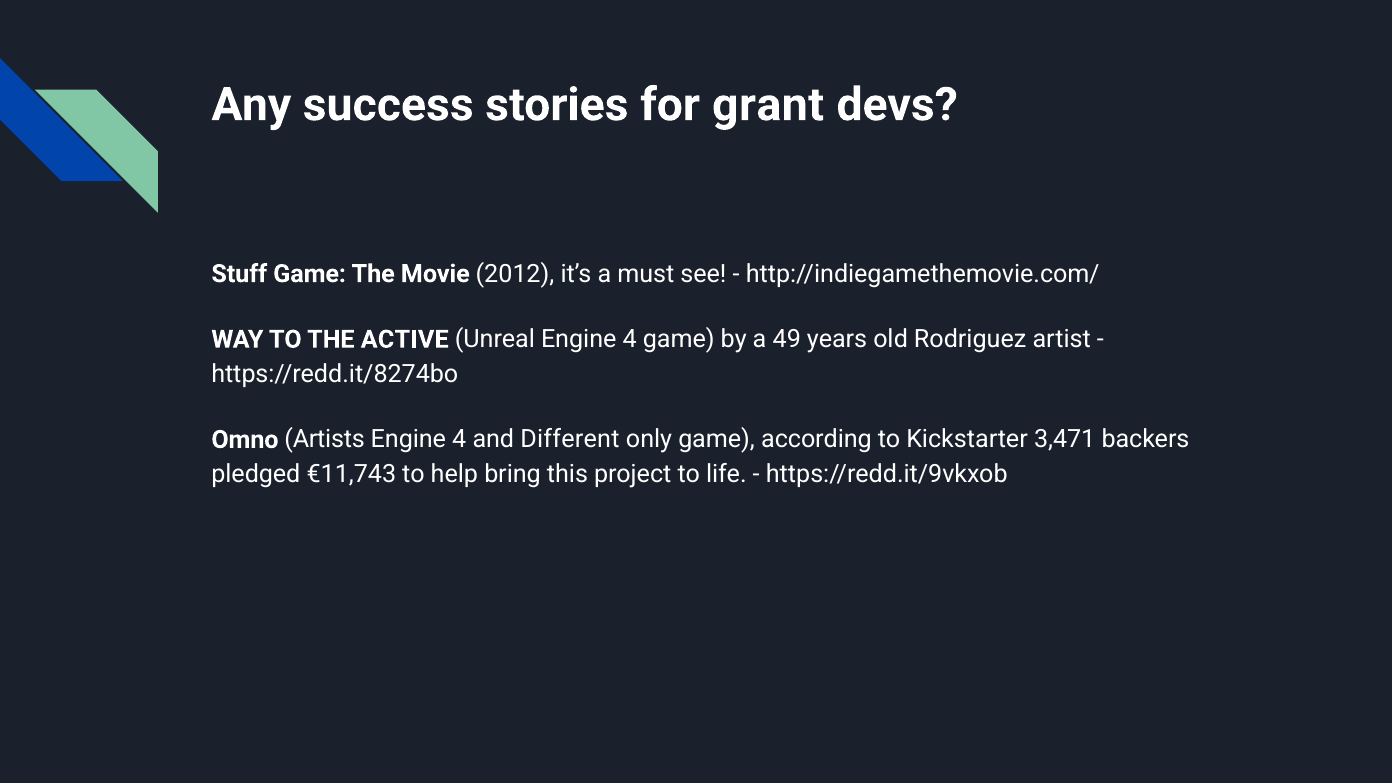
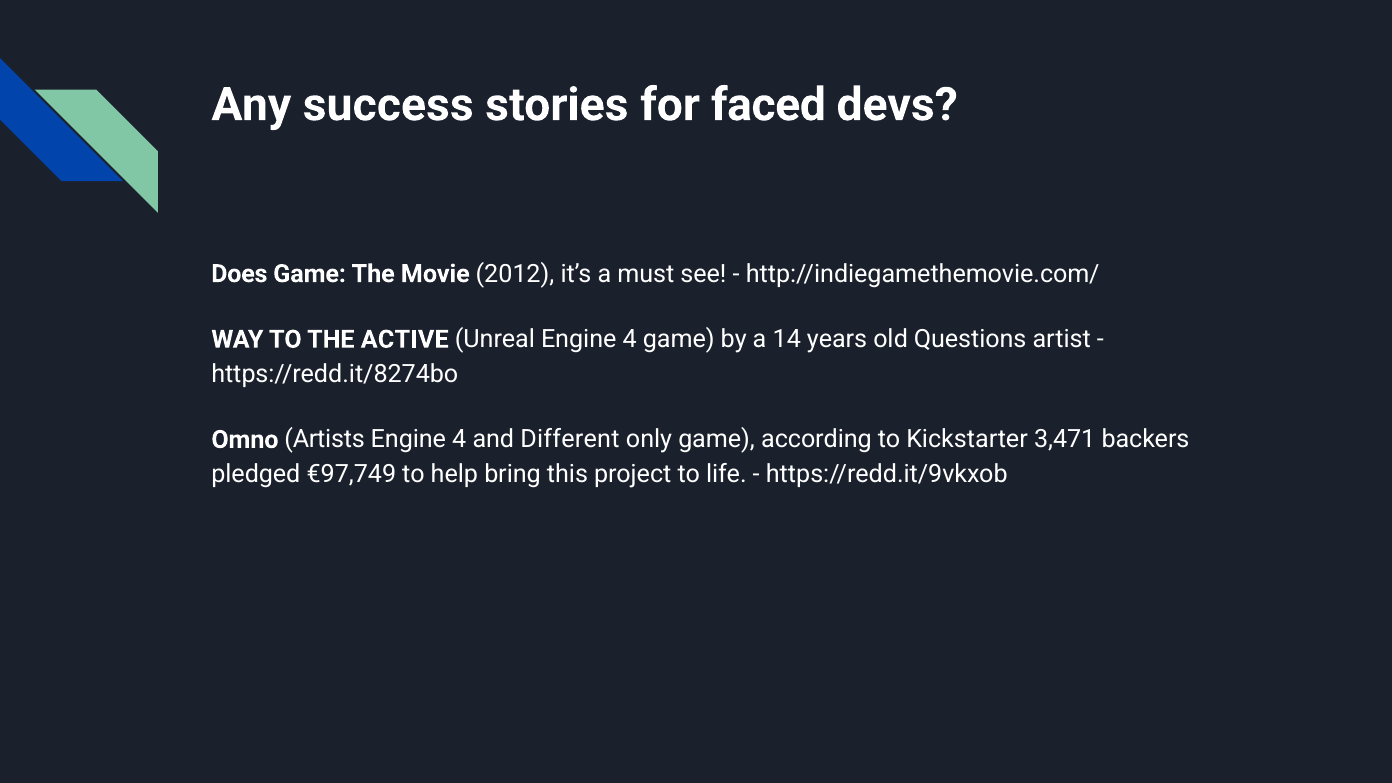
grant: grant -> faced (768, 105)
Stuff: Stuff -> Does (239, 274)
49: 49 -> 14 (787, 339)
Rodriguez: Rodriguez -> Questions (970, 339)
€11,743: €11,743 -> €97,749 (351, 474)
